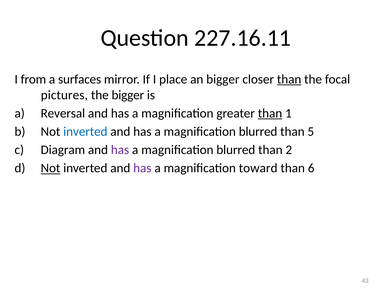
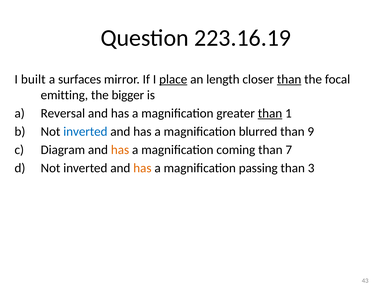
227.16.11: 227.16.11 -> 223.16.19 (243, 38)
from: from -> built (33, 79)
place underline: none -> present (173, 79)
an bigger: bigger -> length (223, 79)
pictures: pictures -> emitting (64, 95)
5: 5 -> 9 (311, 132)
has colour: purple -> orange (120, 150)
blurred: blurred -> coming (236, 150)
2: 2 -> 7 (289, 150)
Not underline: present -> none (51, 168)
has colour: purple -> orange (142, 168)
toward: toward -> passing (258, 168)
6: 6 -> 3 (311, 168)
